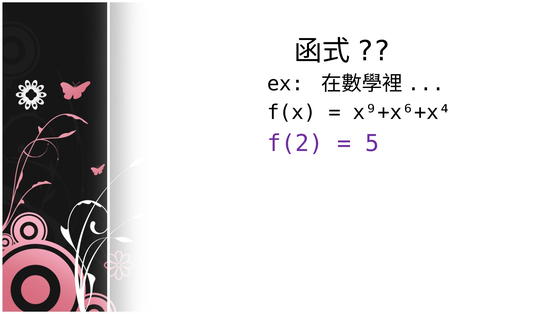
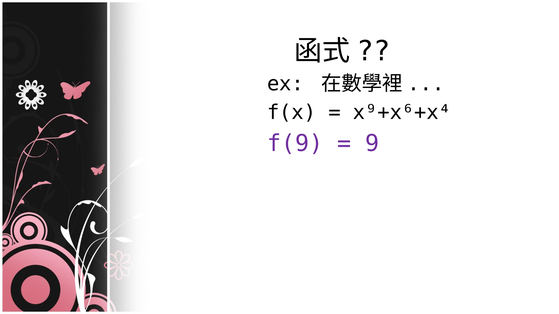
f(2: f(2 -> f(9 (295, 144)
5: 5 -> 9 (372, 144)
